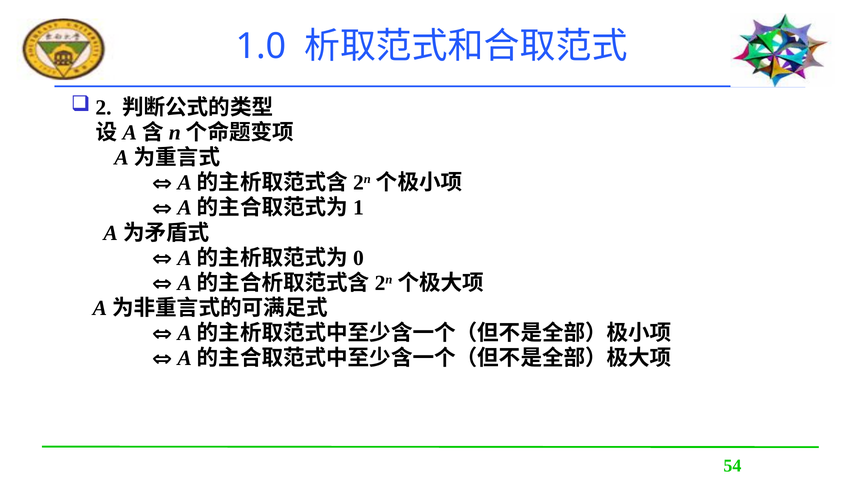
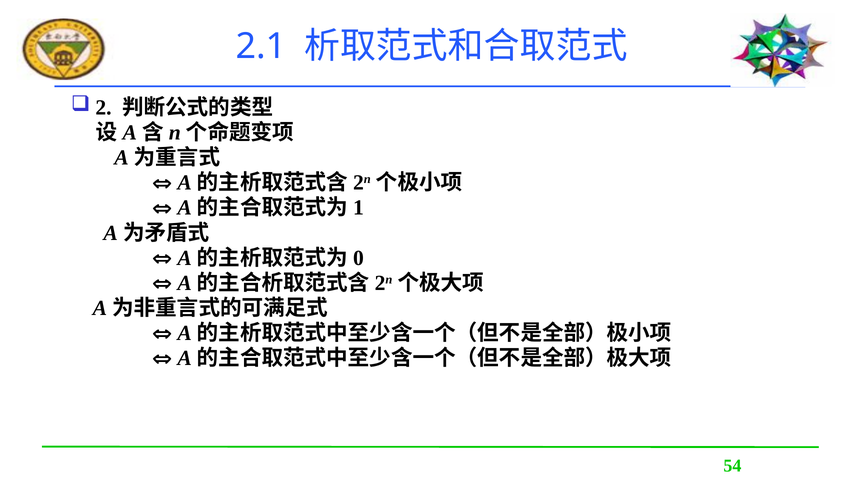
1.0: 1.0 -> 2.1 (261, 46)
